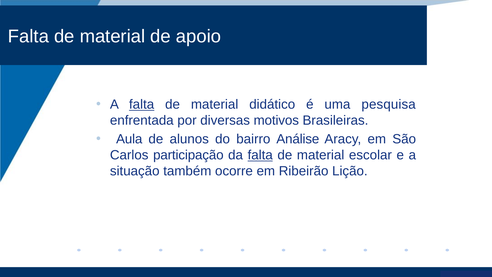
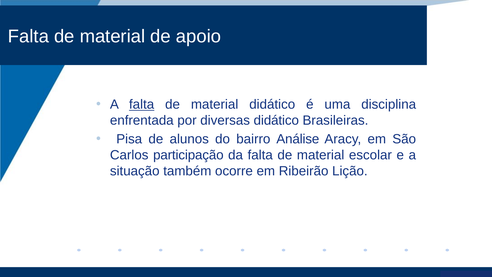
pesquisa: pesquisa -> disciplina (389, 104)
diversas motivos: motivos -> didático (276, 120)
Aula: Aula -> Pisa (129, 139)
falta underline: present -> none (260, 155)
